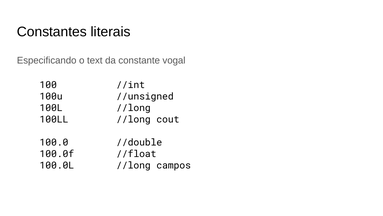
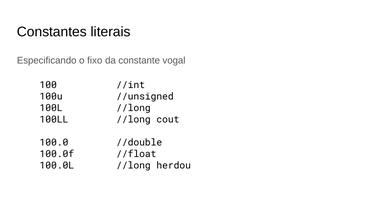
text: text -> fixo (95, 60)
campos: campos -> herdou (174, 165)
